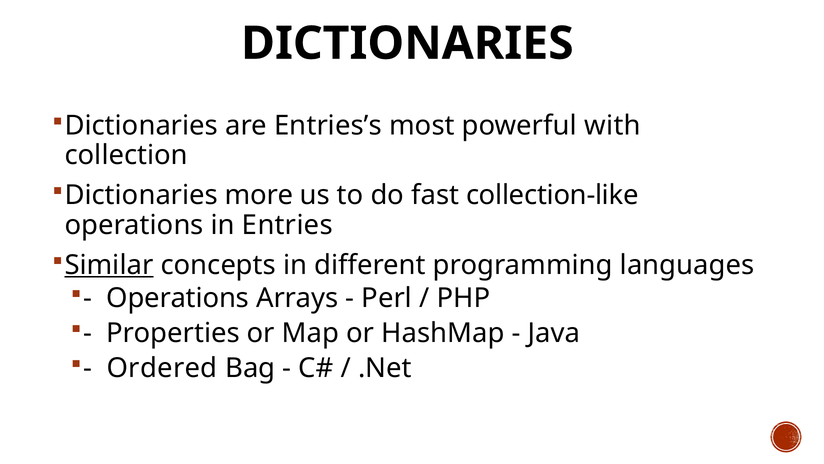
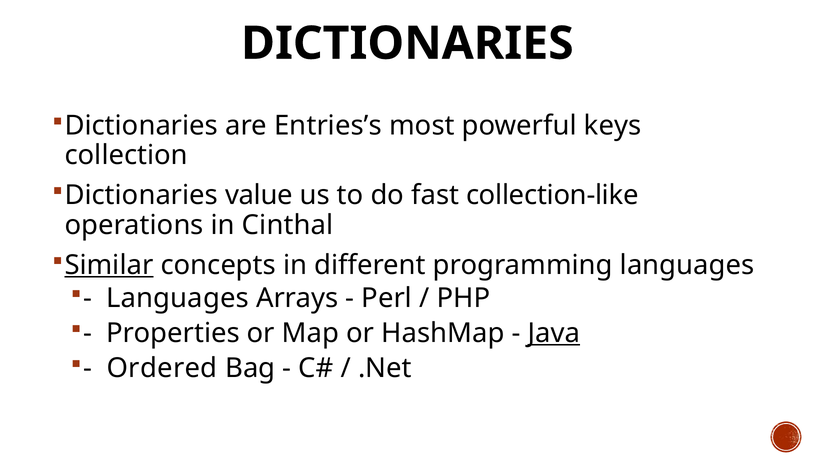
with: with -> keys (613, 125)
more: more -> value (259, 195)
Entries: Entries -> Cinthal (288, 225)
Operations: Operations -> Languages (178, 298)
Java underline: none -> present (554, 333)
